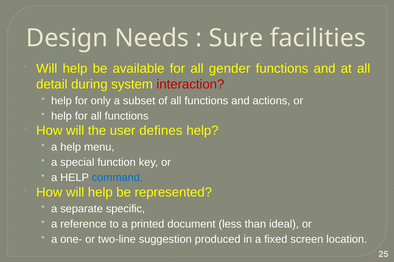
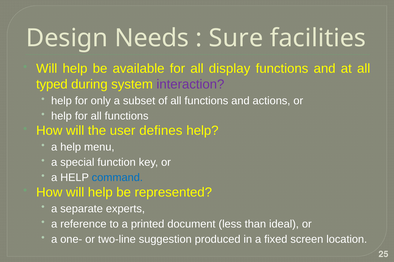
gender: gender -> display (230, 69)
detail: detail -> typed (52, 85)
interaction colour: red -> purple (190, 85)
specific: specific -> experts (125, 209)
